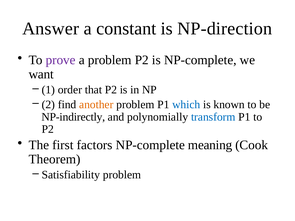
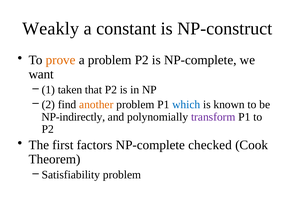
Answer: Answer -> Weakly (51, 29)
NP-direction: NP-direction -> NP-construct (225, 29)
prove colour: purple -> orange (61, 60)
order: order -> taken (70, 90)
transform colour: blue -> purple (213, 117)
meaning: meaning -> checked (210, 145)
